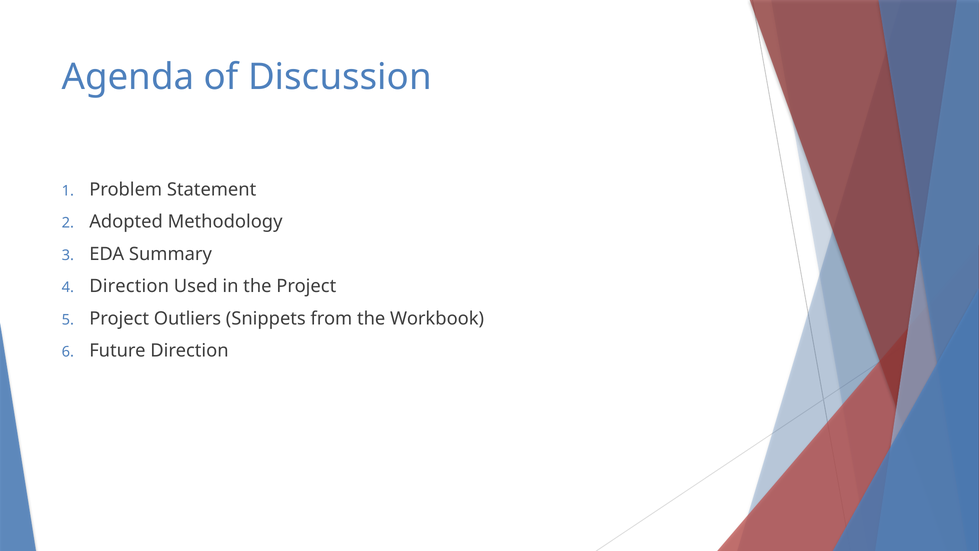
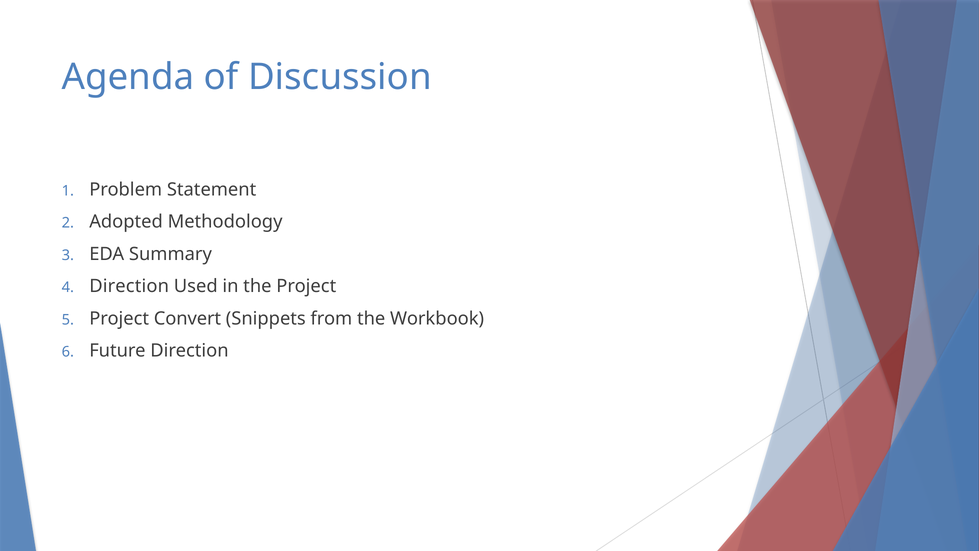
Outliers: Outliers -> Convert (187, 318)
